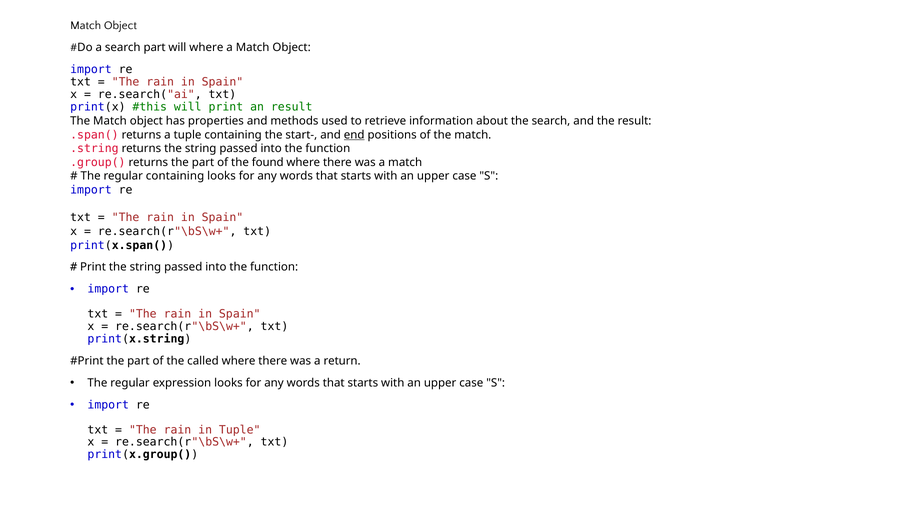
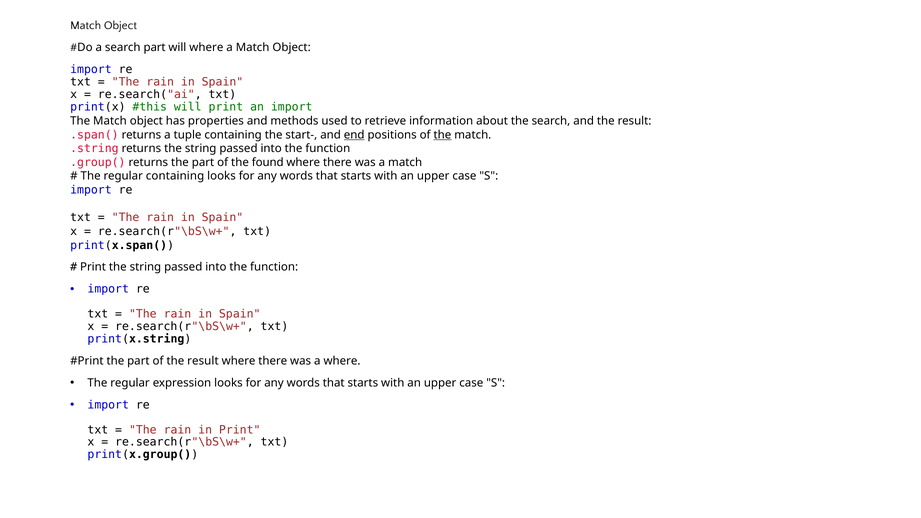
an result: result -> import (292, 107)
the underline: none -> present (442, 135)
of the called: called -> result (203, 361)
a return: return -> where (342, 361)
in Tuple: Tuple -> Print (240, 430)
